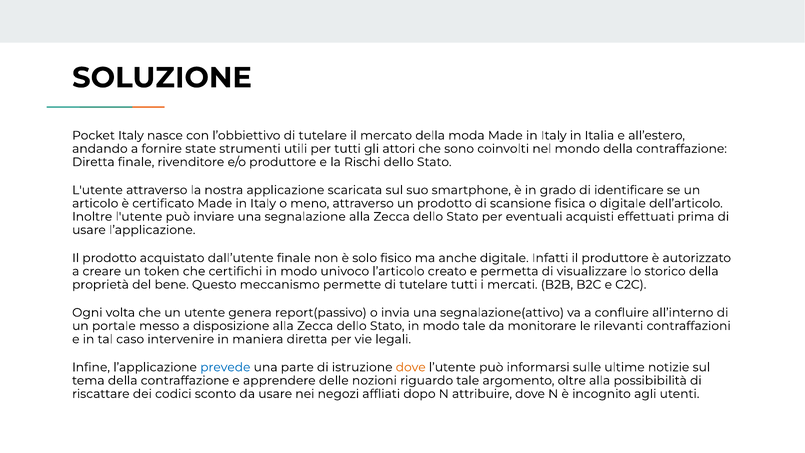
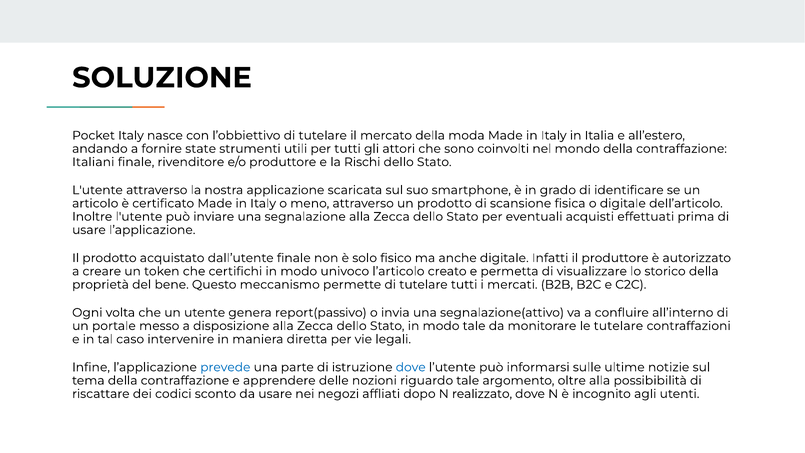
Diretta: Diretta -> Italiani (93, 162)
le rilevanti: rilevanti -> tutelare (618, 326)
dove colour: orange -> blue (411, 367)
attribuire: attribuire -> realizzato (482, 394)
